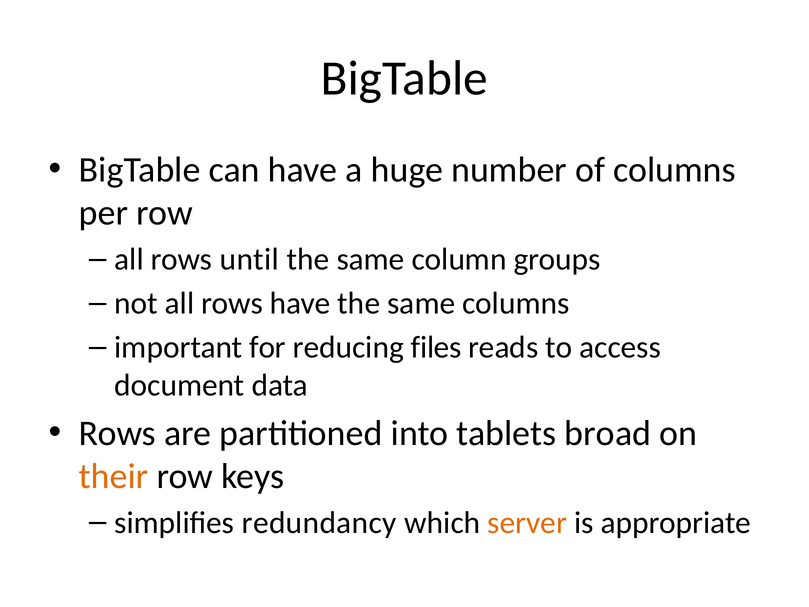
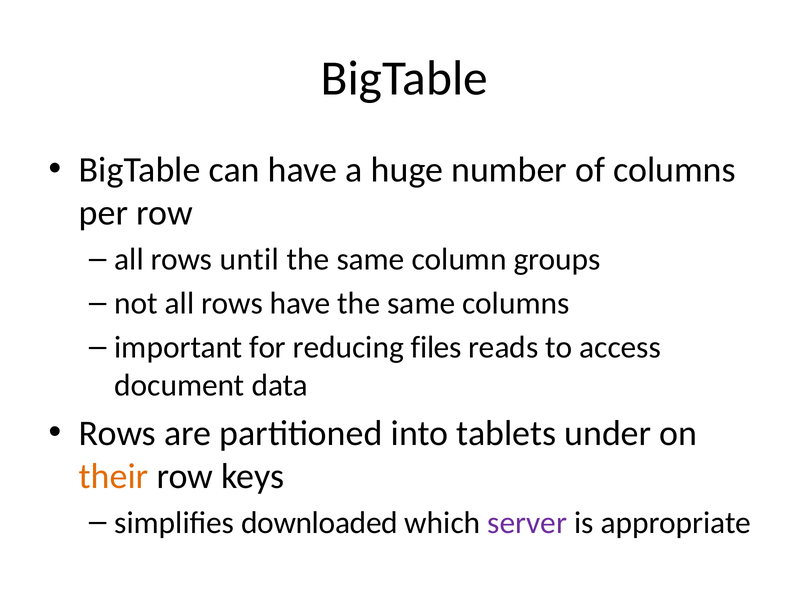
broad: broad -> under (608, 433)
redundancy: redundancy -> downloaded (319, 523)
server colour: orange -> purple (527, 523)
